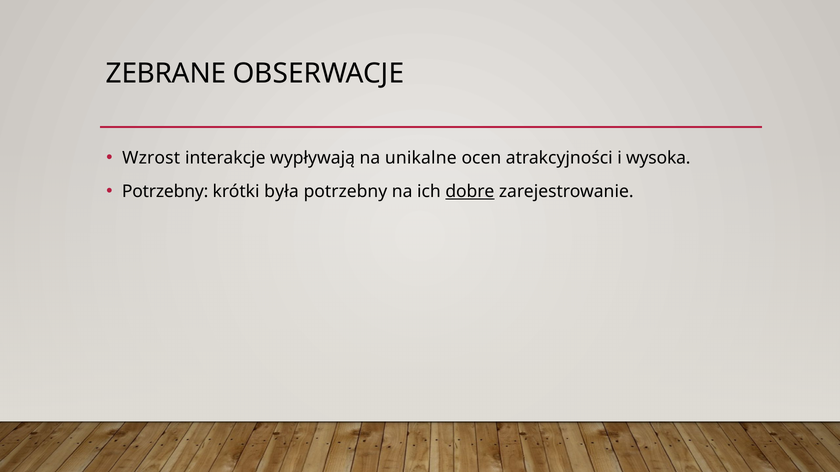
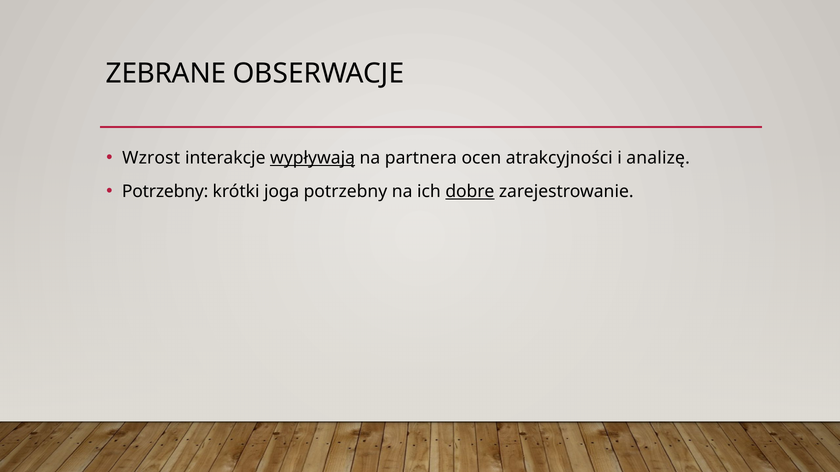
wypływają underline: none -> present (313, 158)
unikalne: unikalne -> partnera (421, 158)
wysoka: wysoka -> analizę (658, 158)
była: była -> joga (282, 192)
